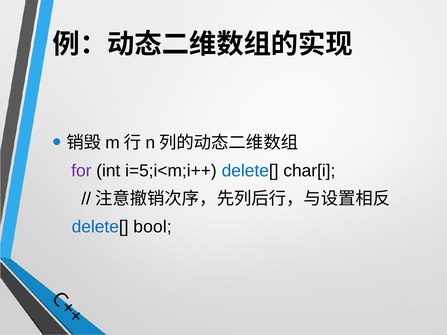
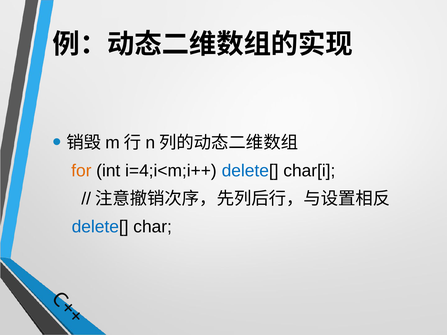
for colour: purple -> orange (81, 171)
i=5;i<m;i++: i=5;i<m;i++ -> i=4;i<m;i++ (171, 171)
bool: bool -> char (153, 227)
